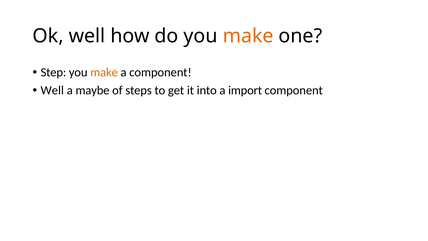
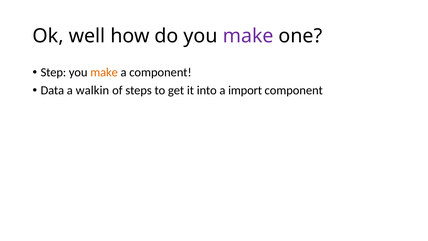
make colour: orange -> purple (248, 36)
Well: Well -> Data (52, 90)
maybe: maybe -> walkin (92, 90)
